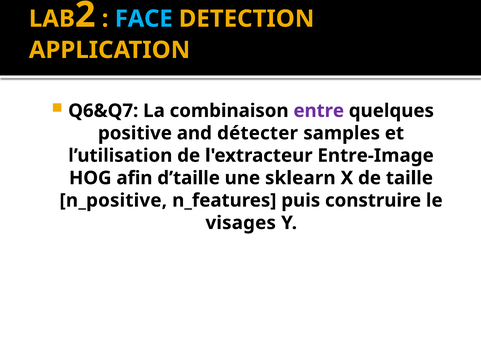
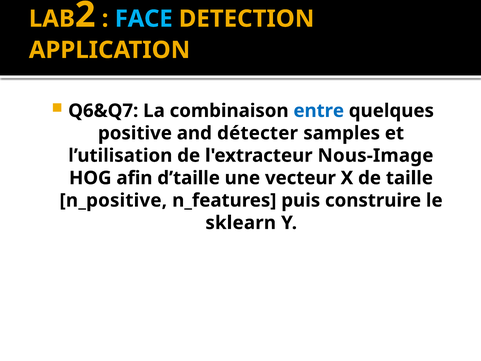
entre colour: purple -> blue (319, 111)
Entre-Image: Entre-Image -> Nous-Image (376, 155)
sklearn: sklearn -> vecteur (300, 178)
visages: visages -> sklearn (241, 223)
